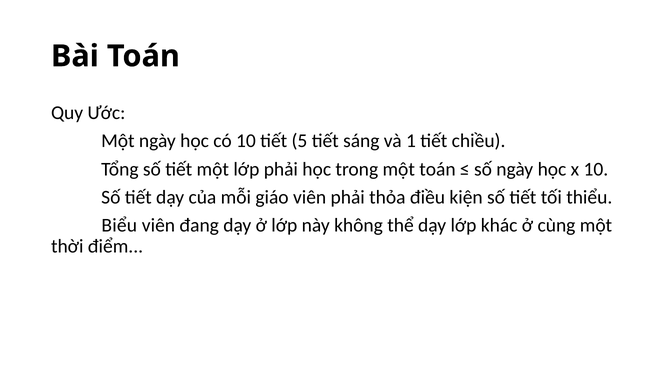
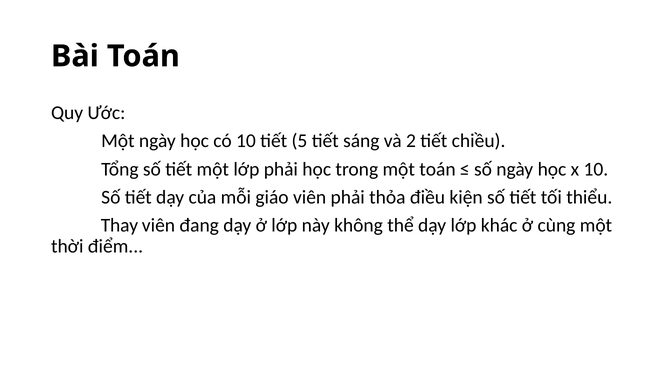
1: 1 -> 2 (411, 141)
Biểu: Biểu -> Thay (119, 225)
